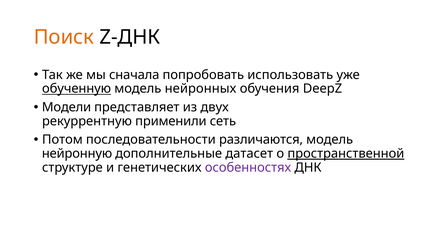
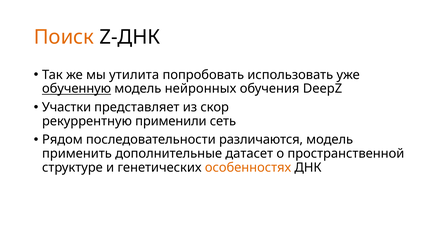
сначала: сначала -> утилита (134, 75)
Модели: Модели -> Участки (67, 107)
двух: двух -> скор (215, 107)
Потом: Потом -> Рядом (62, 140)
нейронную: нейронную -> применить (77, 154)
пространственной underline: present -> none (346, 154)
особенностях colour: purple -> orange (248, 168)
